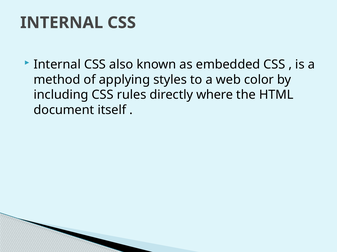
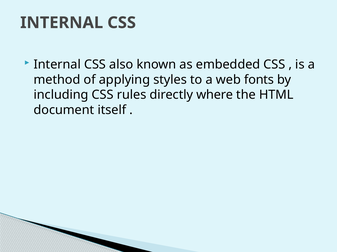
color: color -> fonts (259, 80)
